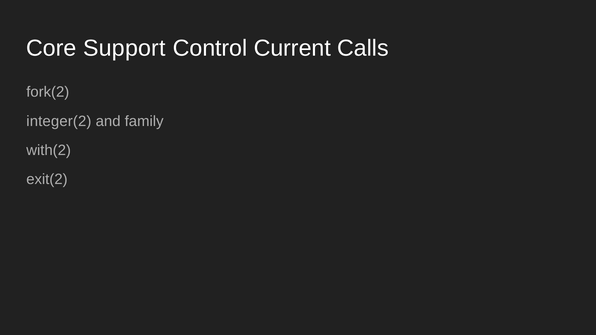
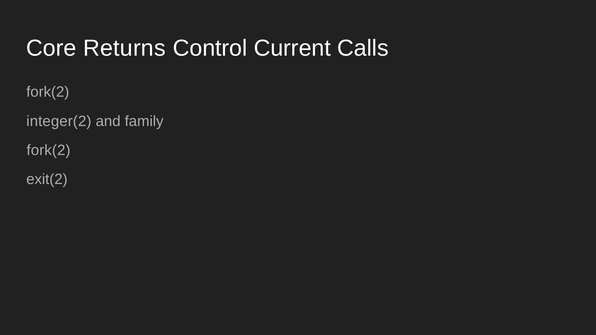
Support: Support -> Returns (124, 48)
with(2: with(2 -> fork(2 (49, 150)
